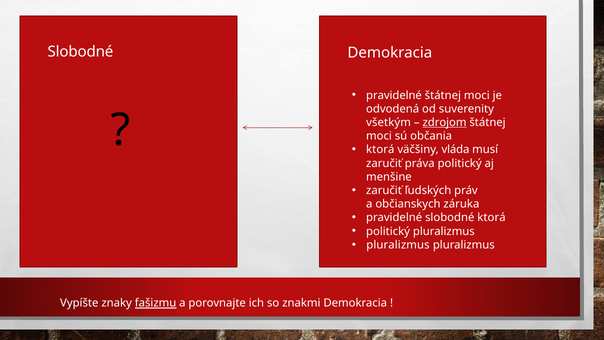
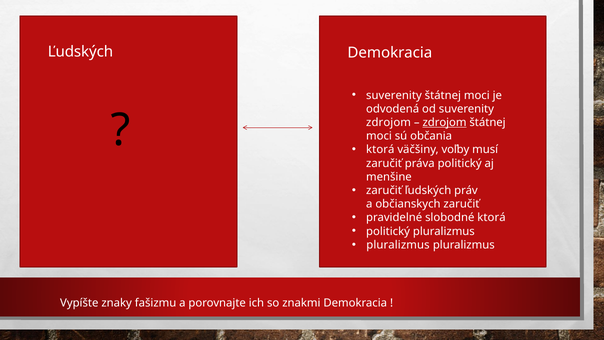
Slobodné: Slobodné -> Ľudských (80, 52)
pravidelné: pravidelné -> suverenity (394, 95)
všetkým: všetkým -> zdrojom (389, 122)
vláda: vláda -> voľby (455, 150)
občianskych záruka: záruka -> zaručiť (461, 204)
fašizmu underline: present -> none (156, 303)
